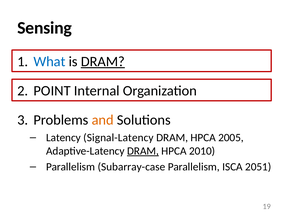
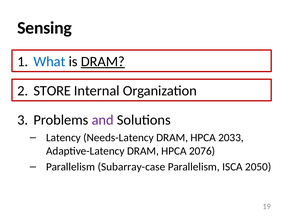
POINT: POINT -> STORE (52, 91)
and colour: orange -> purple (103, 120)
Signal-Latency: Signal-Latency -> Needs-Latency (119, 138)
2005: 2005 -> 2033 (231, 138)
DRAM underline: present -> none (143, 151)
2010: 2010 -> 2076 (202, 151)
2051: 2051 -> 2050 (258, 167)
